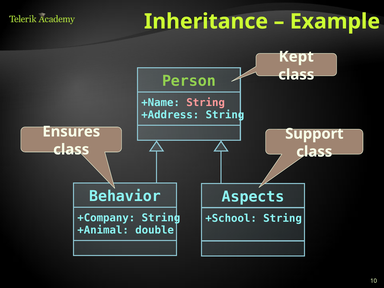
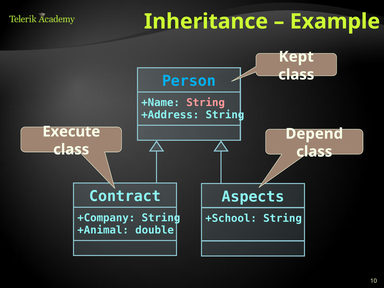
Person colour: light green -> light blue (189, 81)
Ensures: Ensures -> Execute (71, 132)
Support: Support -> Depend (314, 134)
Behavior: Behavior -> Contract (125, 196)
